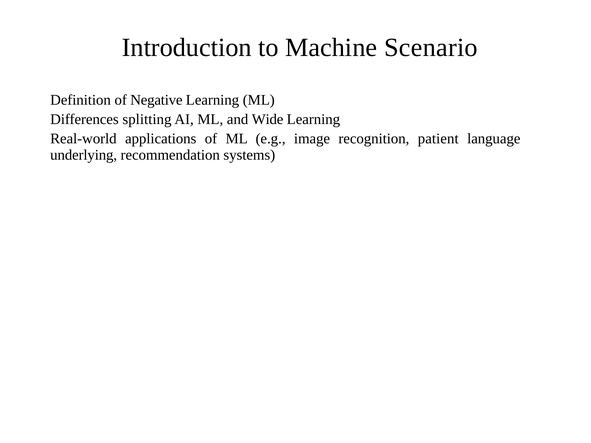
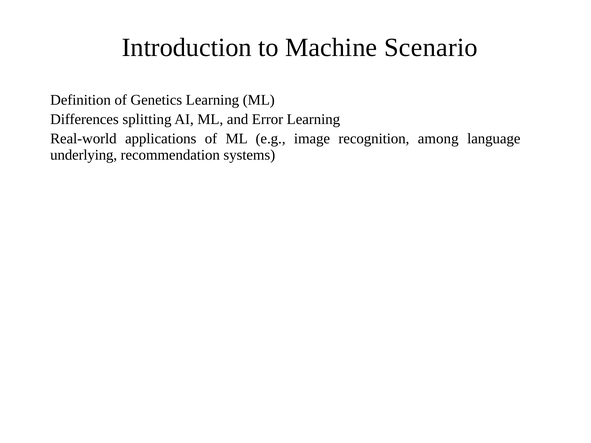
Negative: Negative -> Genetics (156, 100)
Wide: Wide -> Error (267, 119)
patient: patient -> among (438, 139)
